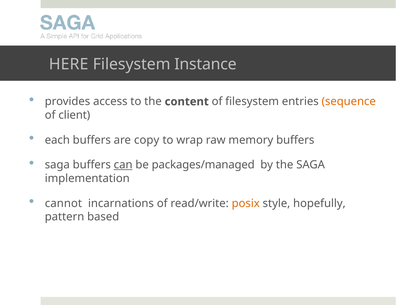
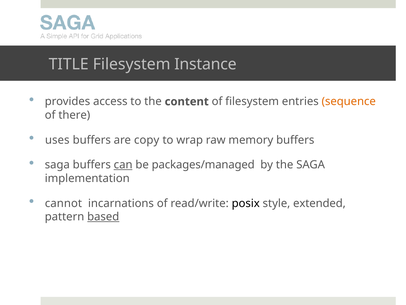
HERE: HERE -> TITLE (69, 64)
client: client -> there (74, 115)
each: each -> uses (57, 140)
posix colour: orange -> black (246, 203)
hopefully: hopefully -> extended (319, 203)
based underline: none -> present (103, 217)
